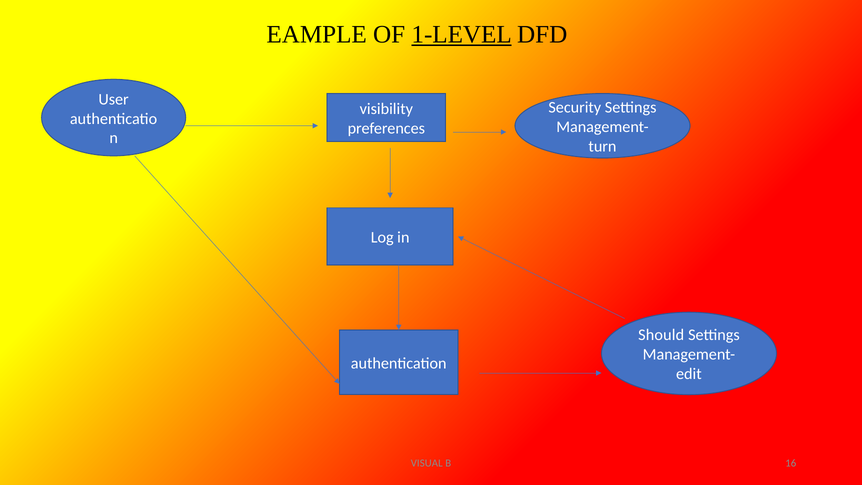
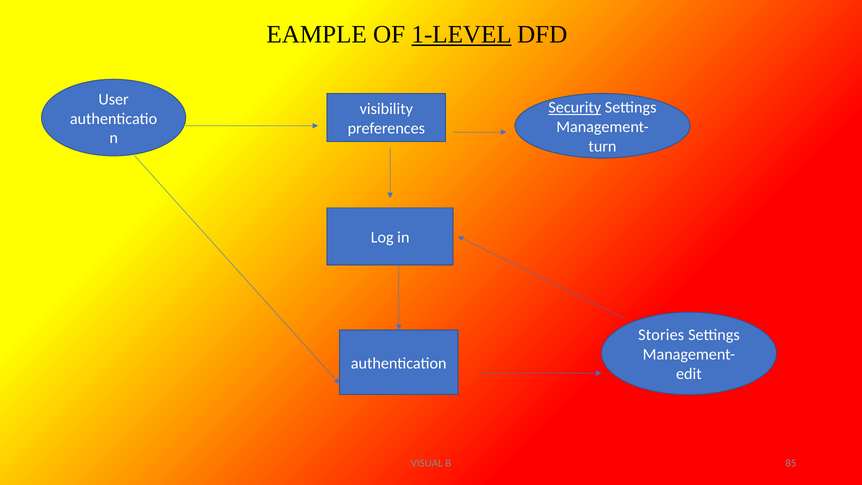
Security underline: none -> present (575, 107)
Should: Should -> Stories (661, 335)
16: 16 -> 85 (791, 463)
